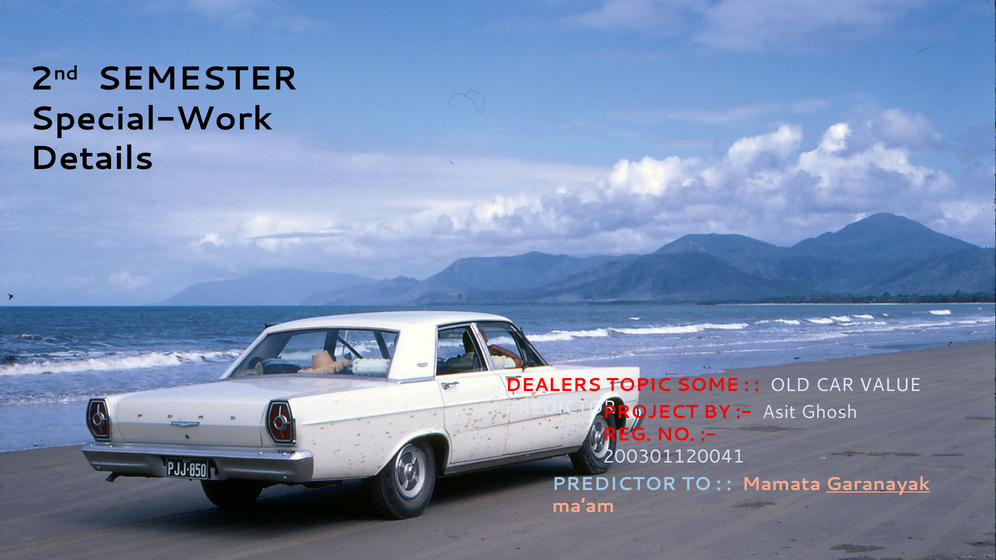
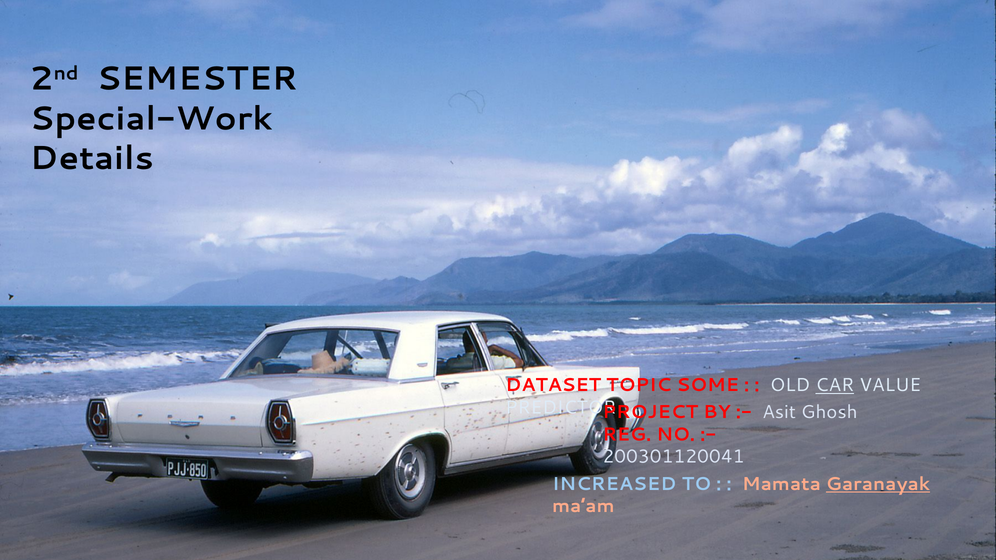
DEALERS: DEALERS -> DATASET (553, 385)
CAR underline: none -> present (835, 385)
PREDICTOR: PREDICTOR -> INCREASED (614, 484)
